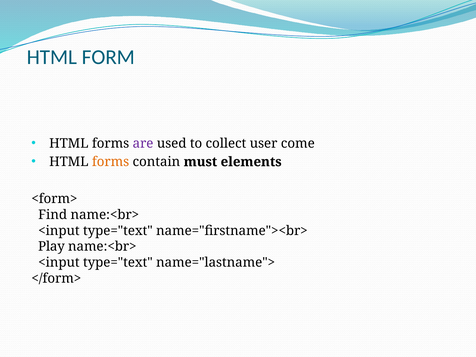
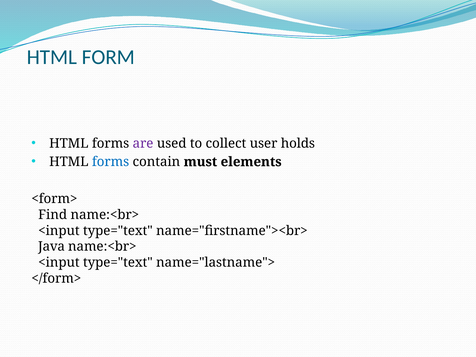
come: come -> holds (298, 143)
forms colour: orange -> blue (111, 162)
Play: Play -> Java (51, 247)
